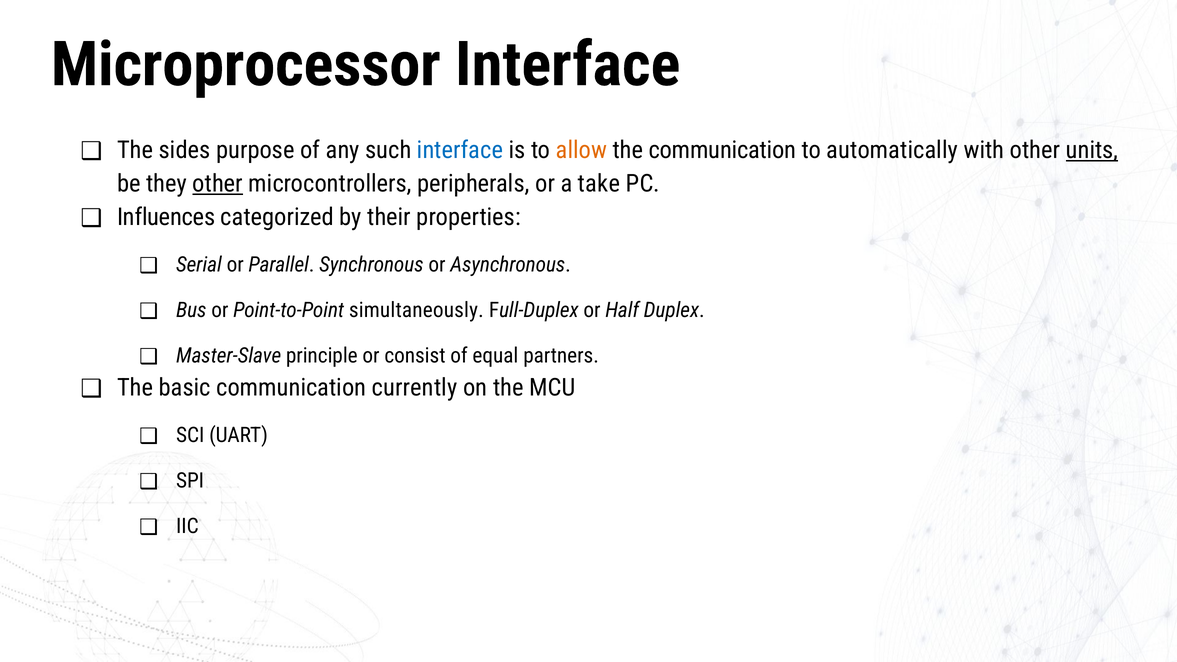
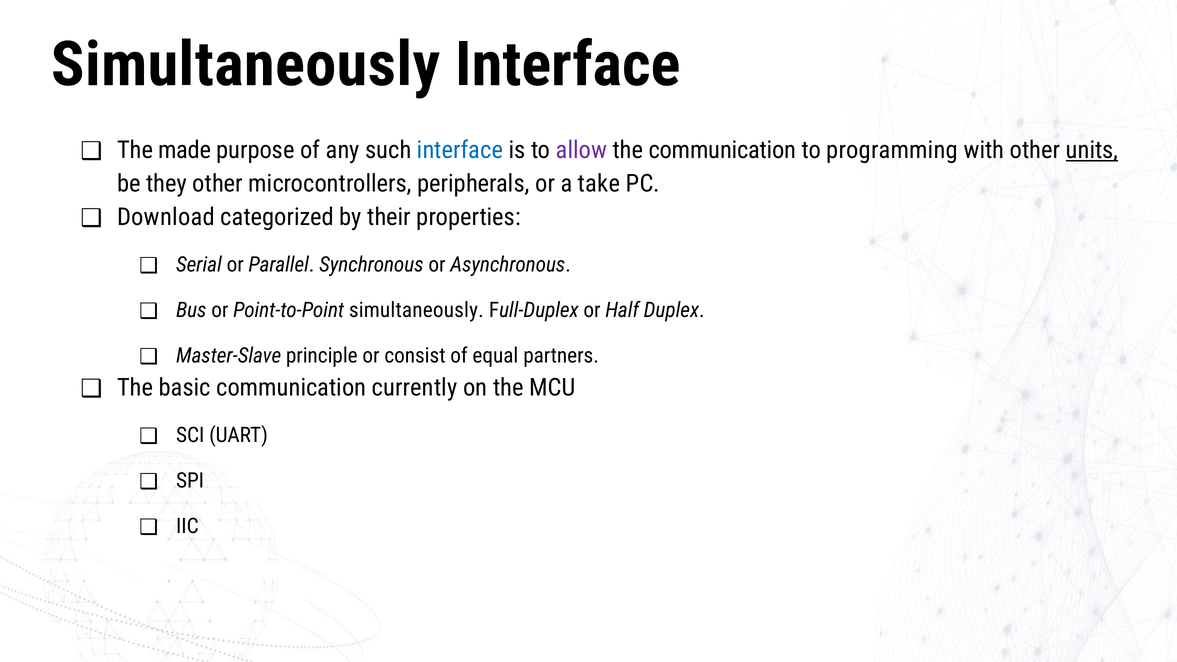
Microprocessor: Microprocessor -> Simultaneously (246, 65)
sides: sides -> made (185, 150)
allow colour: orange -> purple (581, 150)
automatically: automatically -> programming (892, 150)
other underline: present -> none (218, 184)
Influences: Influences -> Download (166, 217)
